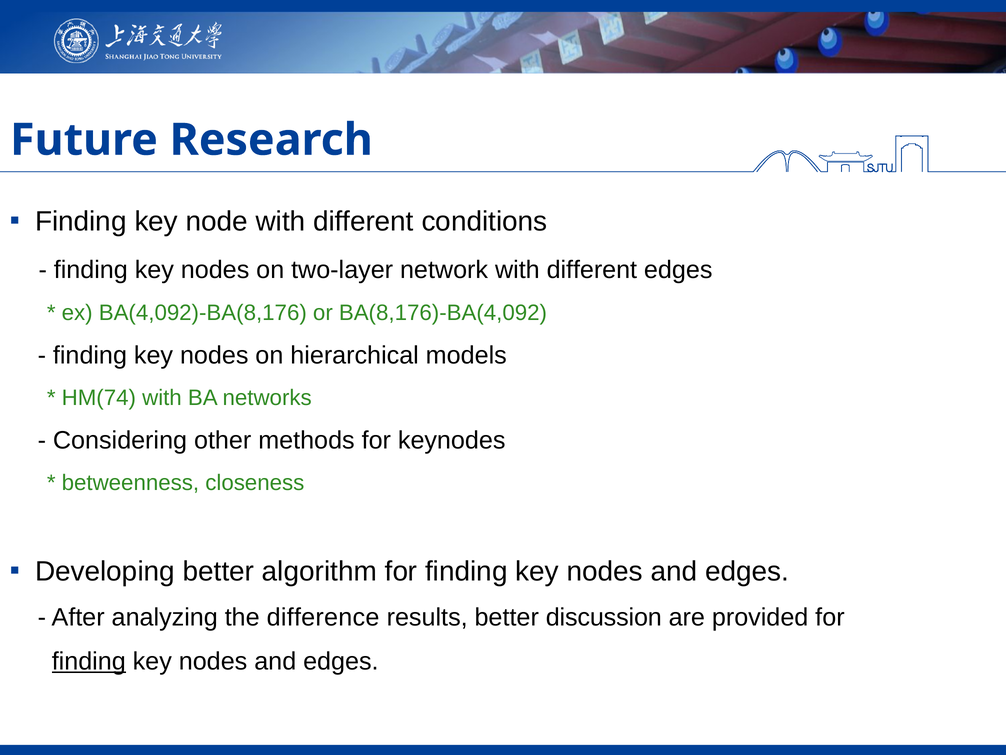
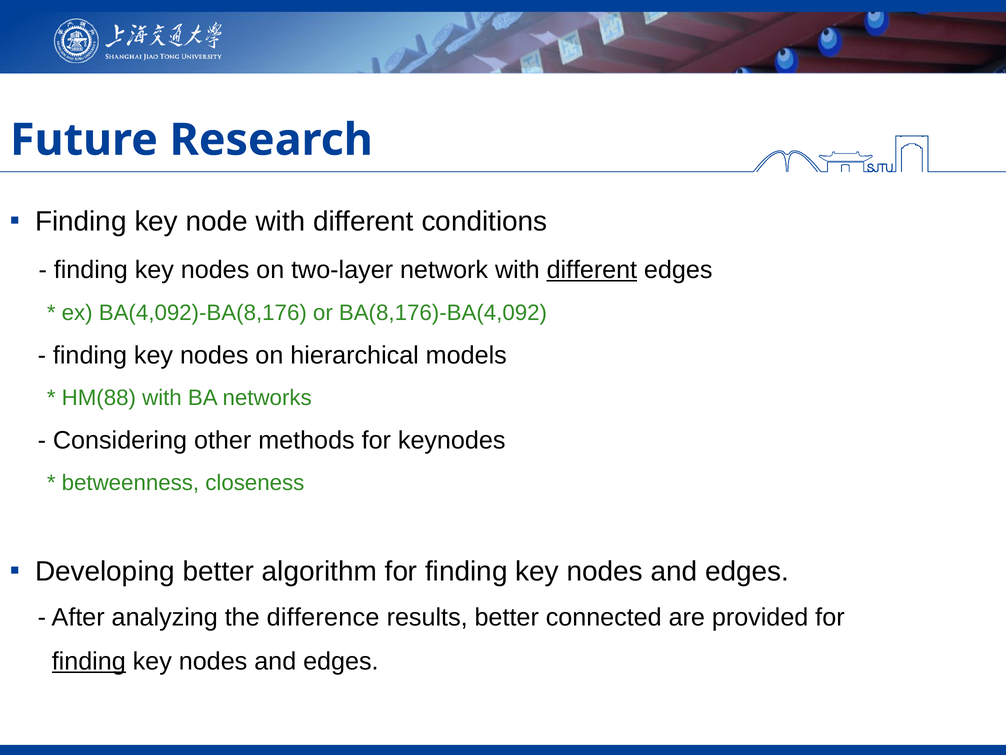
different underline: none -> present (592, 270)
HM(74: HM(74 -> HM(88 (99, 398)
discussion: discussion -> connected (604, 617)
